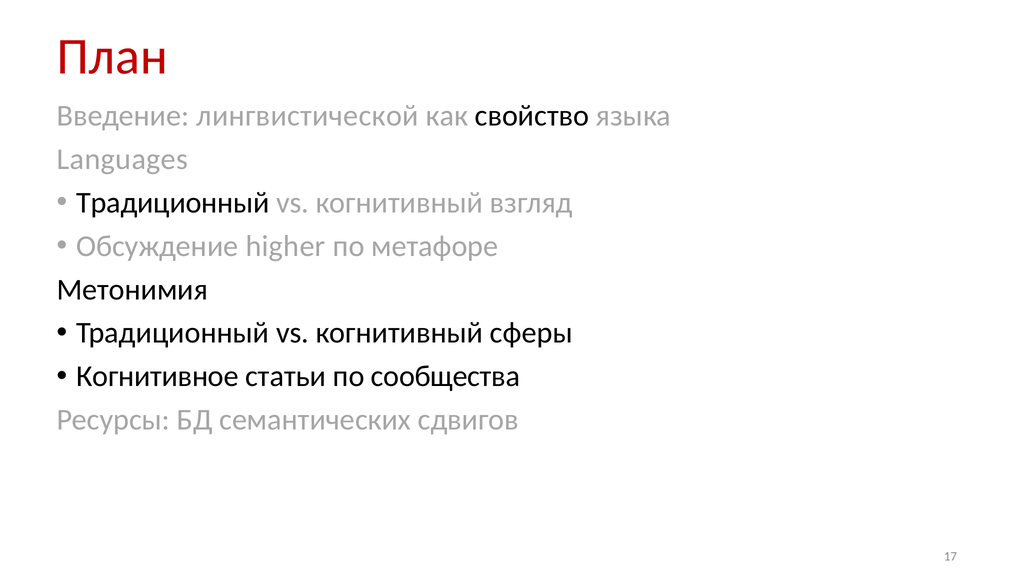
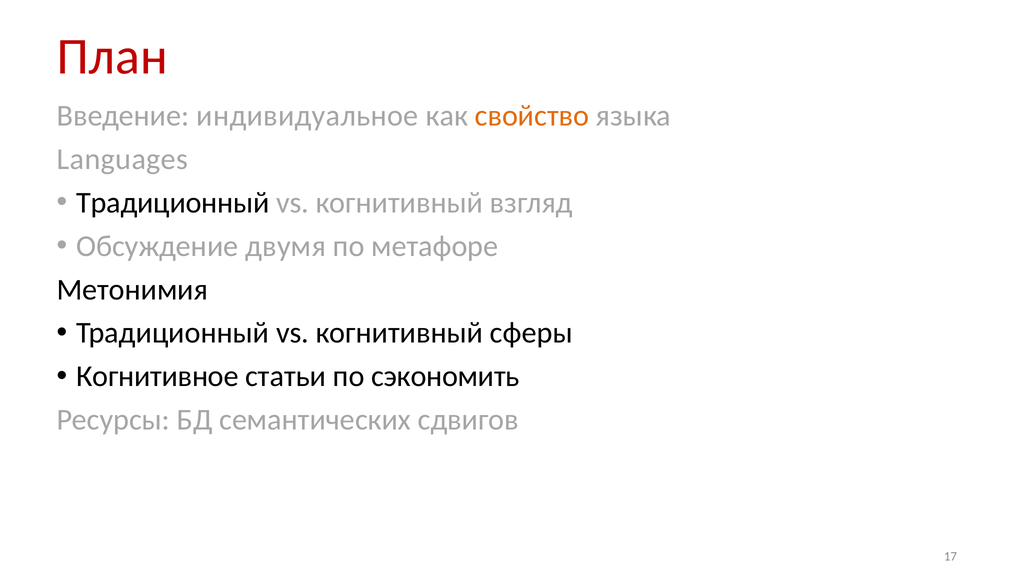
лингвистической: лингвистической -> индивидуальное (307, 116)
свойство colour: black -> orange (532, 116)
higher: higher -> двумя (286, 246)
сообщества: сообщества -> сэкономить (445, 376)
